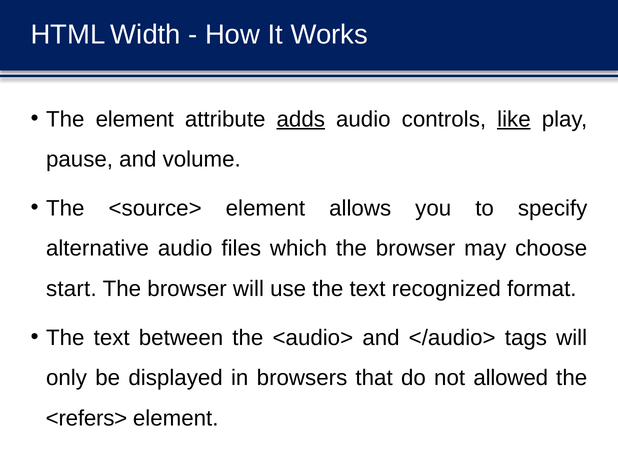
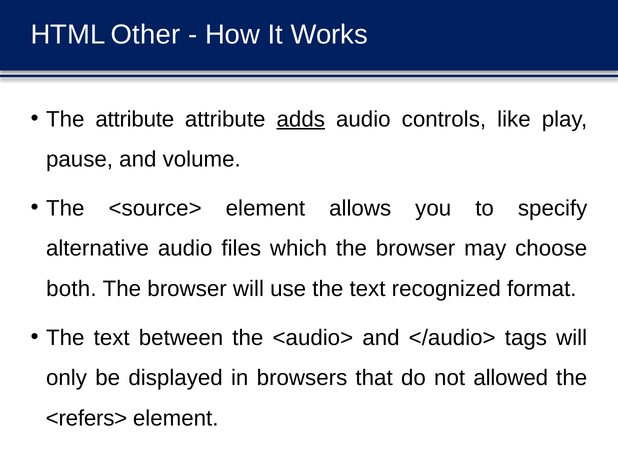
Width: Width -> Other (145, 35)
The element: element -> attribute (135, 119)
like underline: present -> none (514, 119)
start: start -> both (71, 289)
